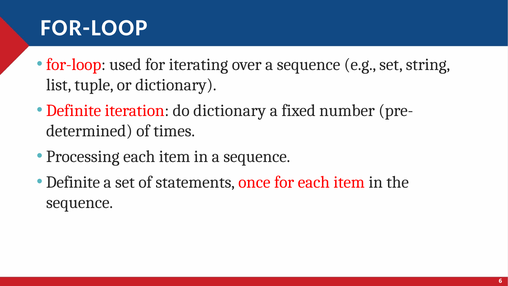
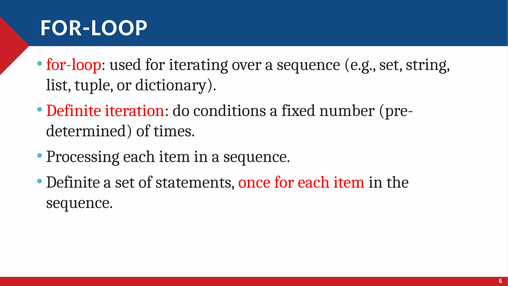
do dictionary: dictionary -> conditions (230, 110)
